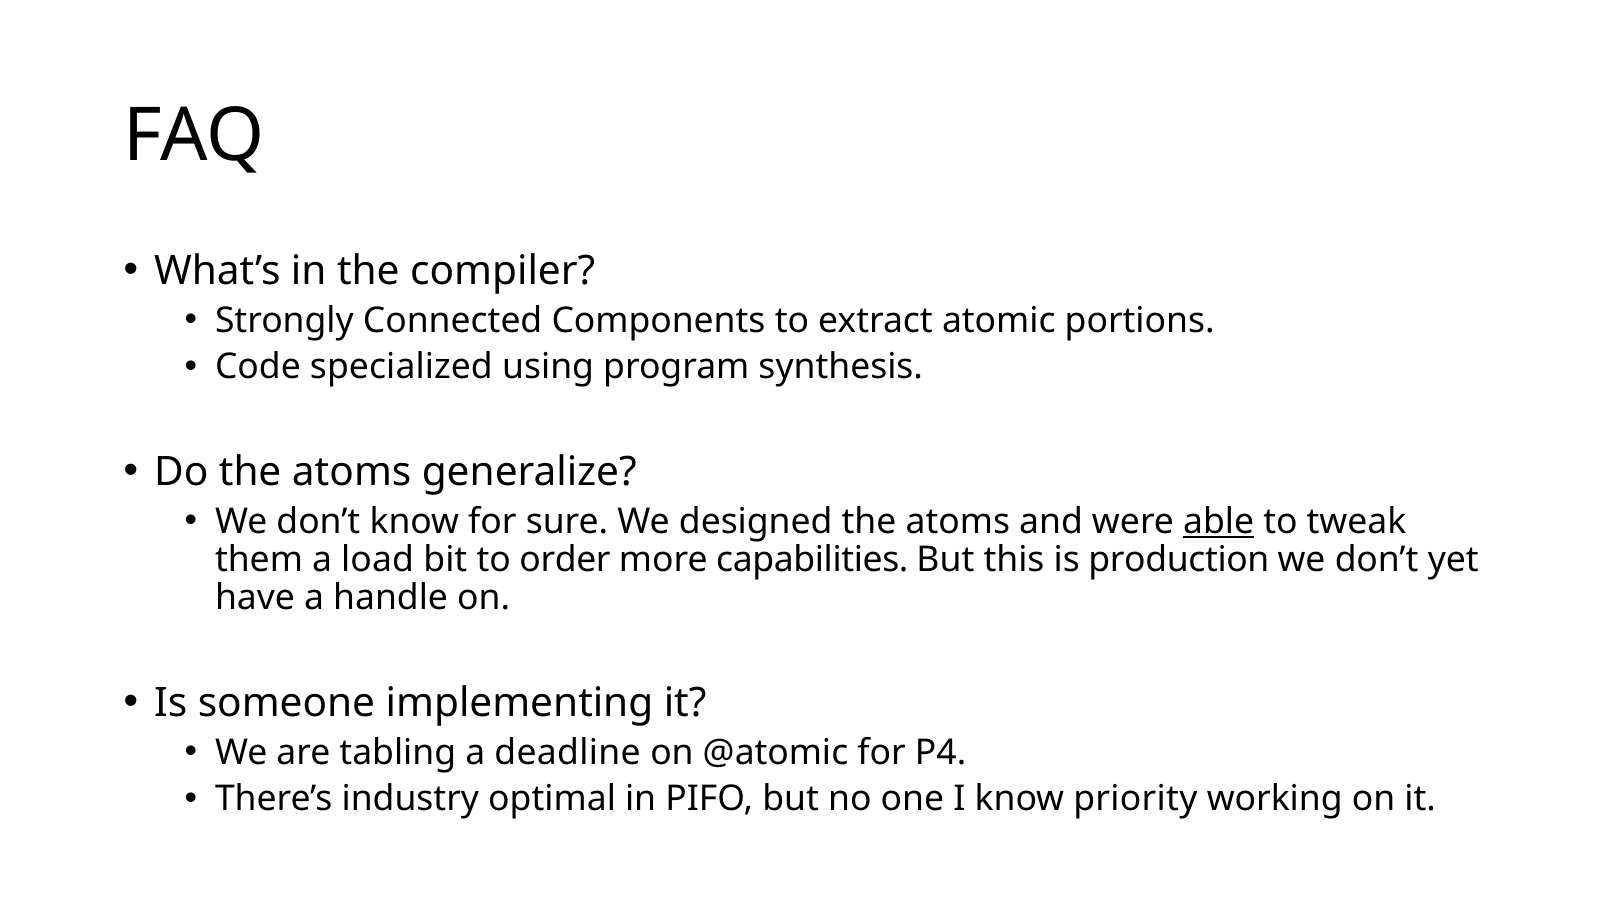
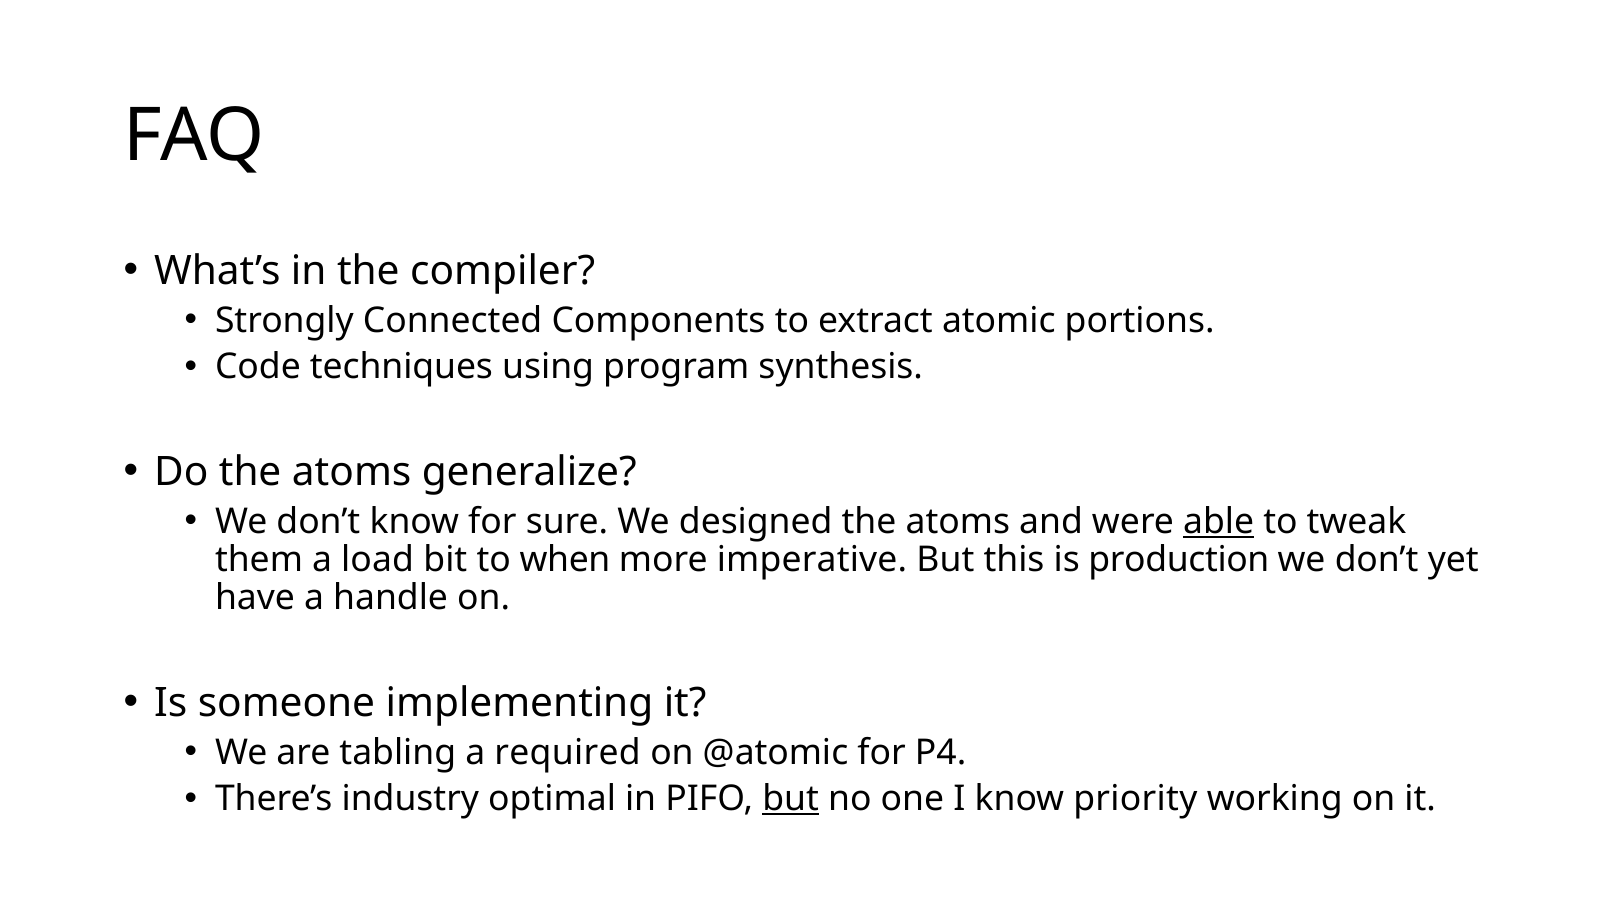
specialized: specialized -> techniques (401, 367)
order: order -> when (565, 560)
capabilities: capabilities -> imperative (812, 560)
deadline: deadline -> required (568, 752)
but underline: none -> present (791, 799)
